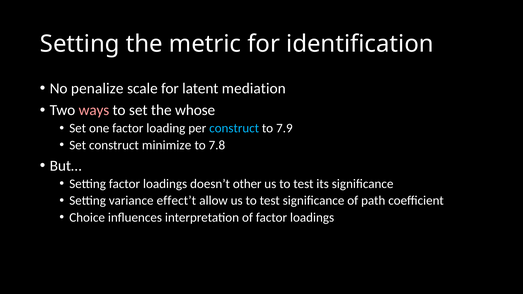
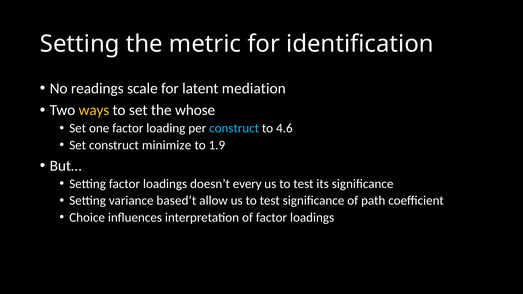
penalize: penalize -> readings (97, 88)
ways colour: pink -> yellow (94, 110)
7.9: 7.9 -> 4.6 (284, 128)
7.8: 7.8 -> 1.9 (217, 145)
other: other -> every (247, 184)
effect’t: effect’t -> based’t (176, 201)
